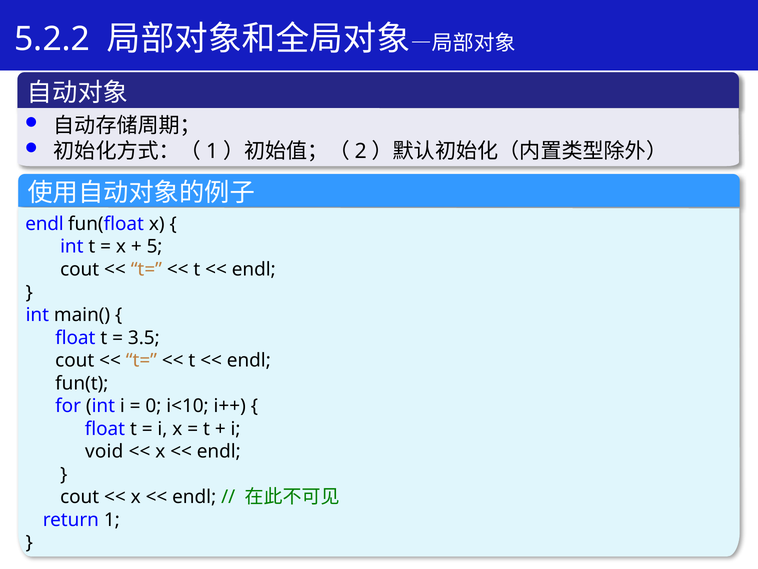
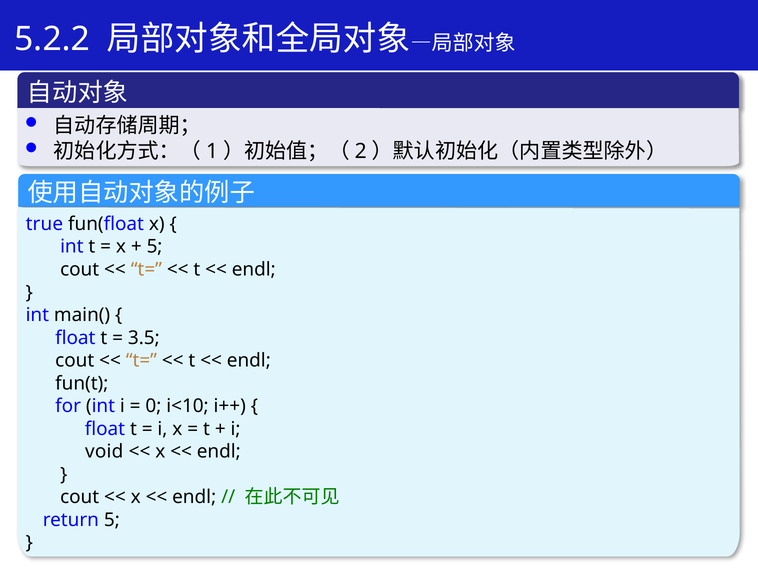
endl: endl -> true (44, 224)
return 1: 1 -> 5 (112, 519)
